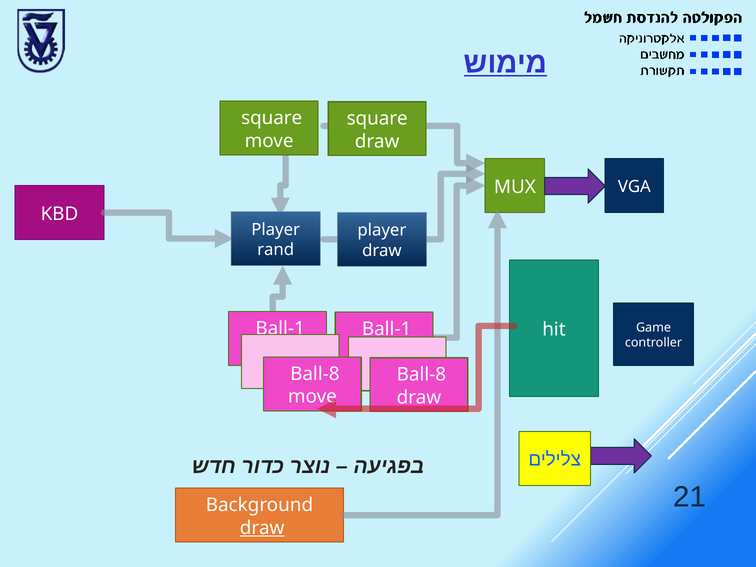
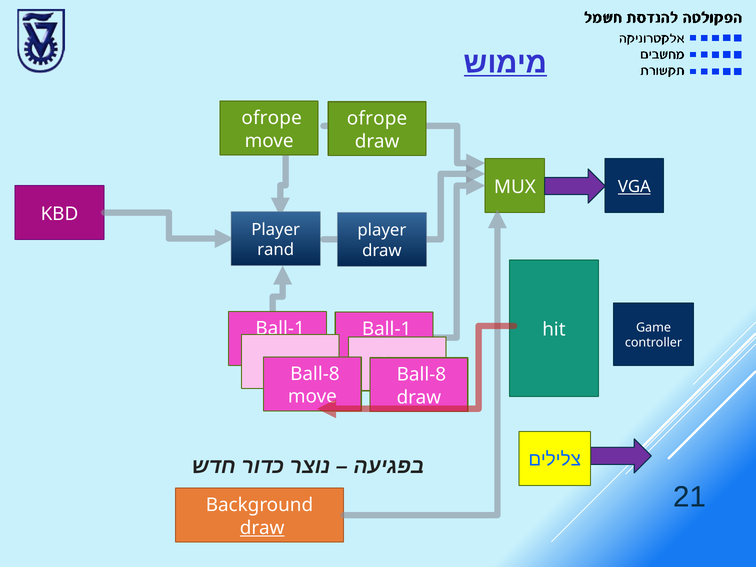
square: square -> ofrope (272, 118)
square: square -> ofrope (377, 119)
VGA underline: none -> present (634, 187)
